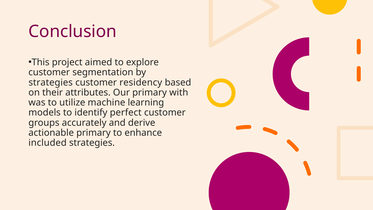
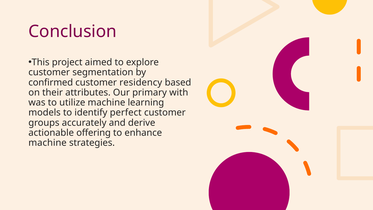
strategies: strategies -> confirmed (51, 82)
actionable primary: primary -> offering (94, 133)
included: included -> machine (48, 143)
